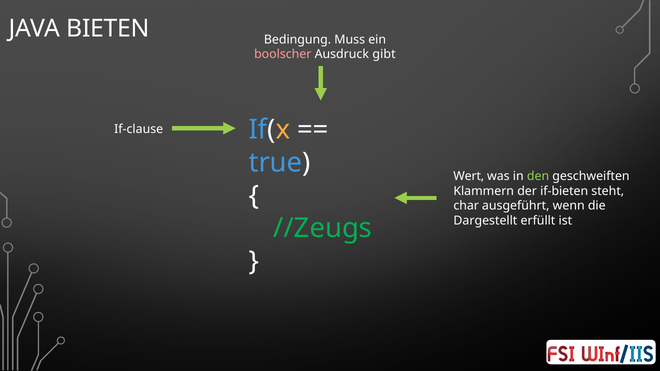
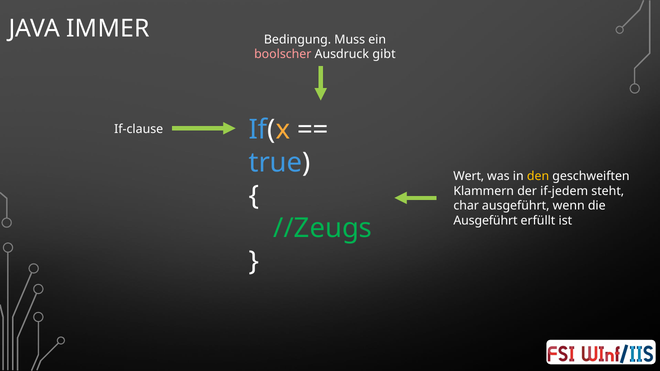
BIETEN: BIETEN -> IMMER (108, 29)
den colour: light green -> yellow (538, 176)
if-bieten: if-bieten -> if-jedem (564, 191)
Dargestellt: Dargestellt -> Ausgeführt (485, 221)
